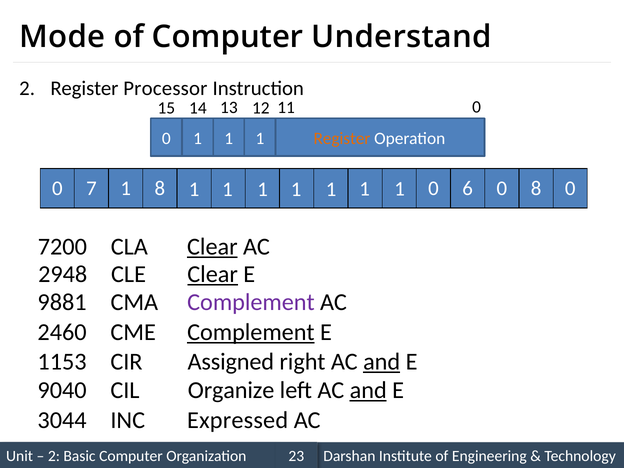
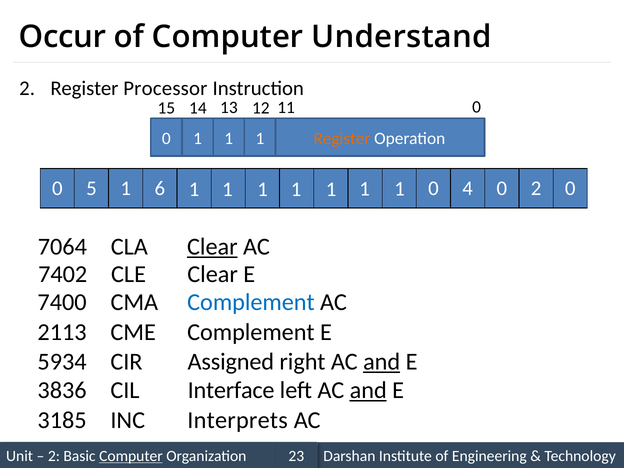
Mode: Mode -> Occur (63, 37)
7: 7 -> 5 (91, 188)
1 8: 8 -> 6 (160, 188)
6: 6 -> 4 (468, 188)
0 8: 8 -> 2 (536, 188)
7200: 7200 -> 7064 (62, 247)
2948: 2948 -> 7402 (63, 274)
Clear underline: present -> none (213, 274)
9881: 9881 -> 7400 (62, 302)
Complement colour: purple -> blue (251, 302)
2460: 2460 -> 2113 (62, 332)
Complement underline: present -> none (251, 332)
1153: 1153 -> 5934 (62, 362)
9040: 9040 -> 3836 (62, 390)
Organize: Organize -> Interface (231, 390)
3044: 3044 -> 3185 (62, 420)
Expressed: Expressed -> Interprets (238, 420)
Computer underline: none -> present (131, 456)
